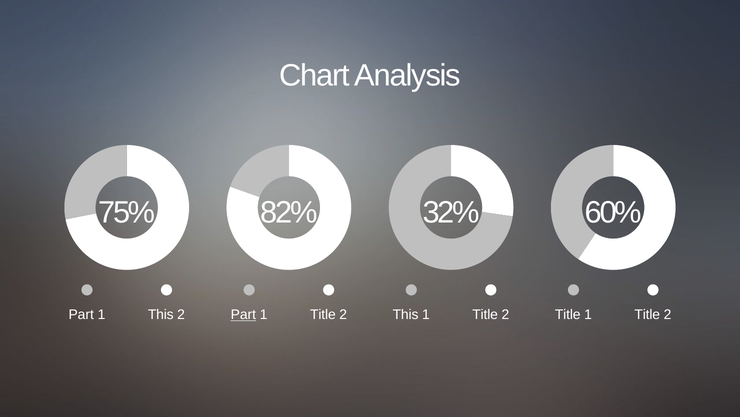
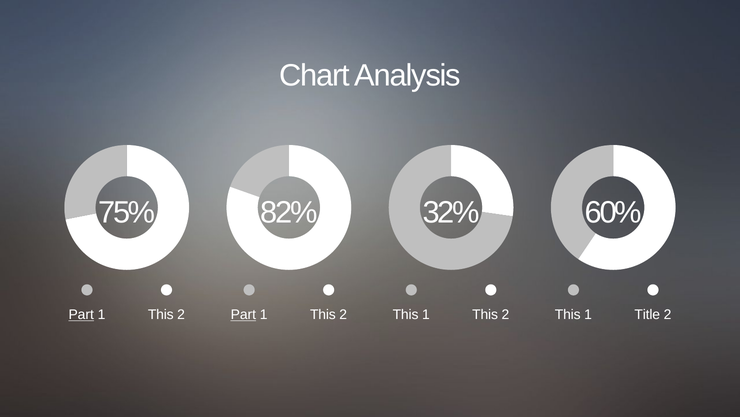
Part underline: none -> present (81, 314)
Title: Title -> This (323, 314)
Title: Title -> This (485, 314)
Title: Title -> This (568, 314)
